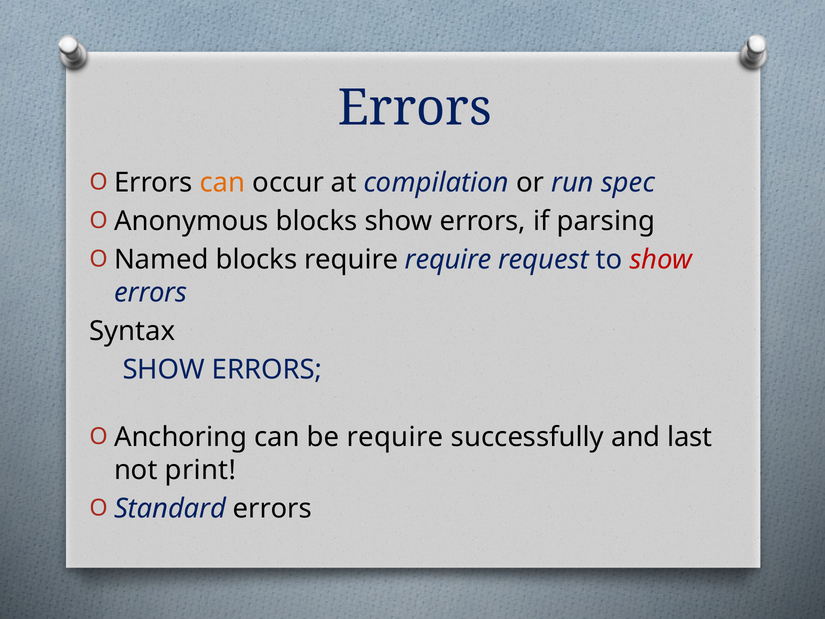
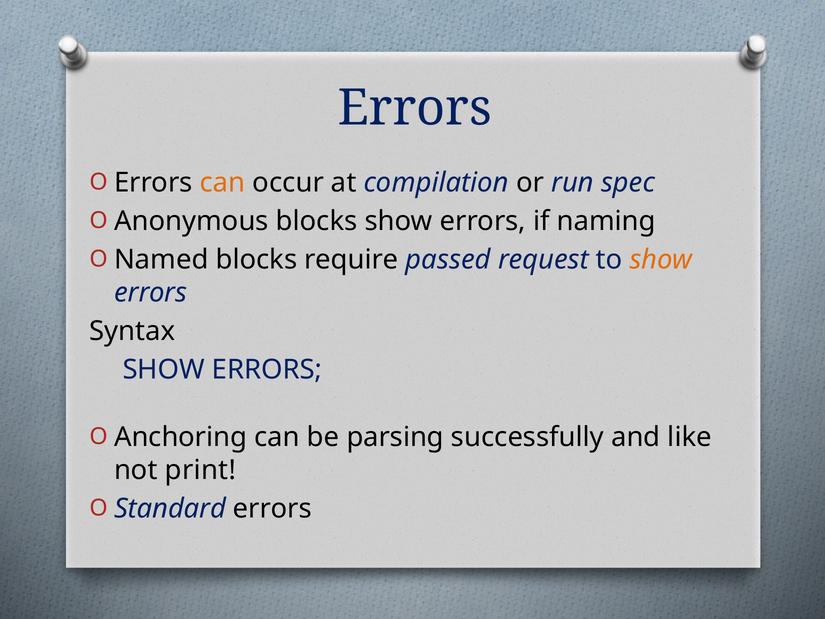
parsing: parsing -> naming (606, 221)
require require: require -> passed (448, 259)
show colour: red -> orange (661, 259)
be require: require -> parsing (395, 437)
last: last -> like (690, 437)
